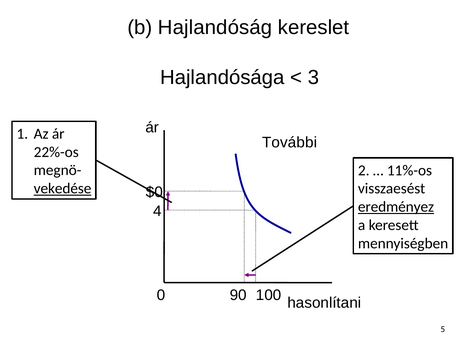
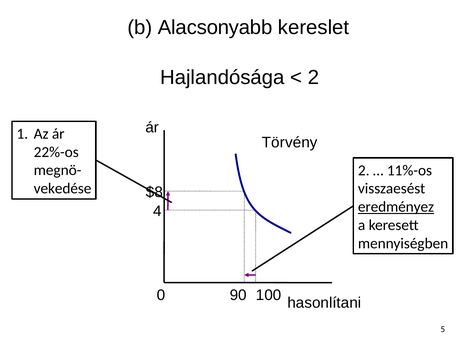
Hajlandóság: Hajlandóság -> Alacsonyabb (215, 27)
3: 3 -> 2 (313, 78)
További: További -> Törvény (290, 143)
vekedése underline: present -> none (63, 189)
$0: $0 -> $8 (154, 192)
